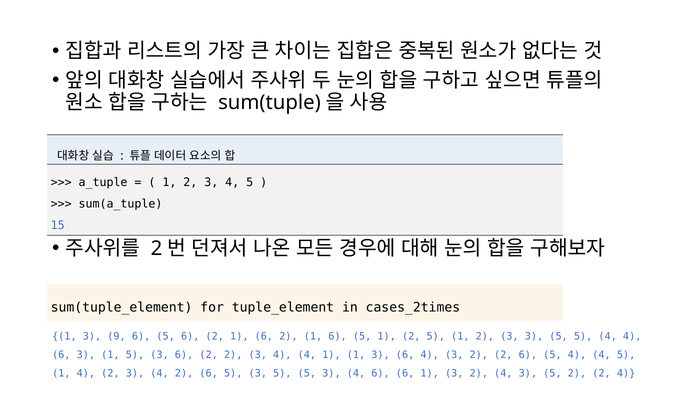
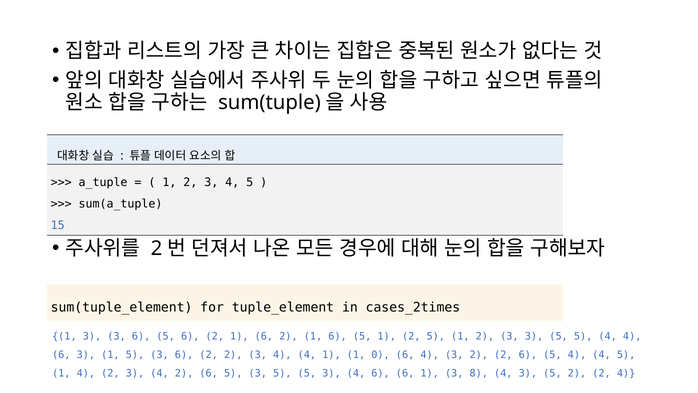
1 3 9: 9 -> 3 (117, 336)
1 1 3: 3 -> 0 (380, 354)
1 3 2: 2 -> 8 (479, 373)
